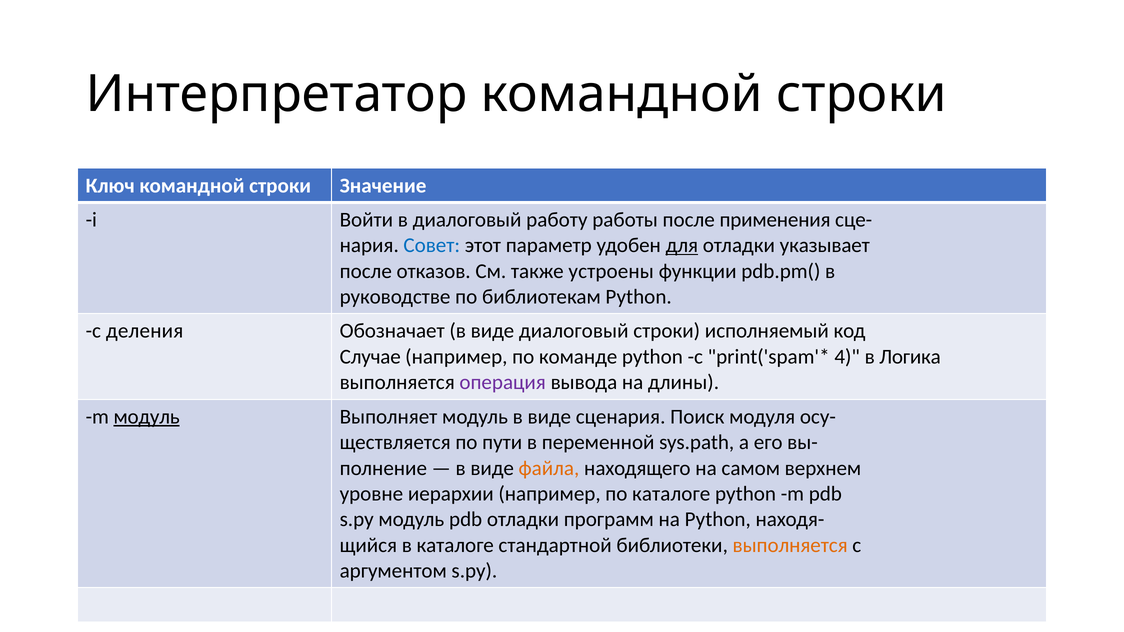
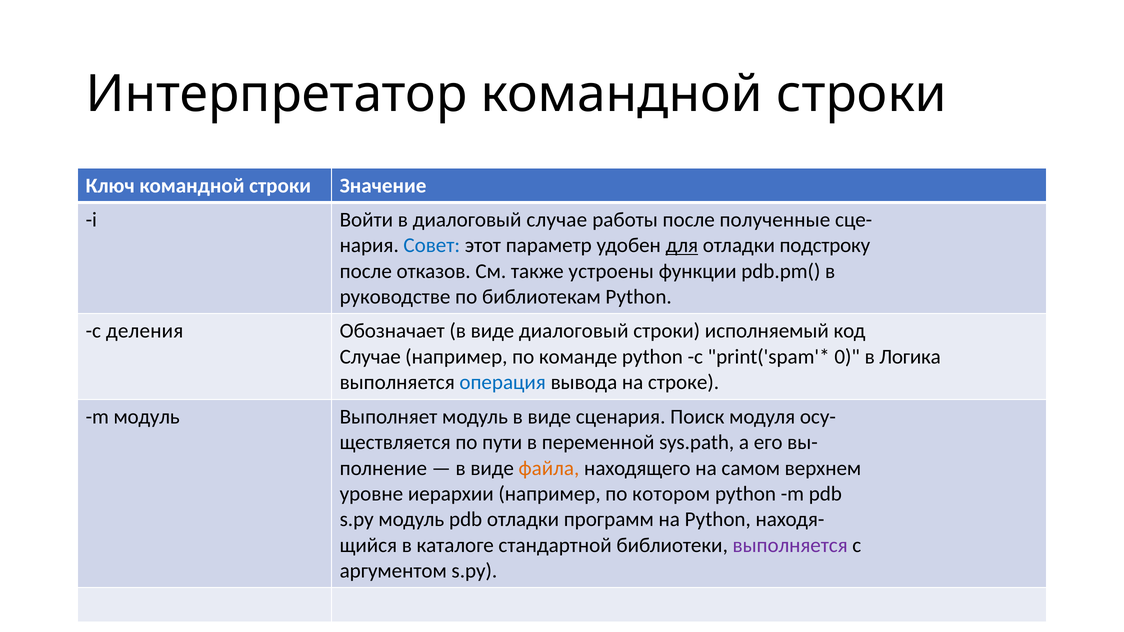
диалоговый работу: работу -> случае (557, 220)
применения: применения -> полученные (775, 220)
указывает: указывает -> подстроку (825, 246)
4: 4 -> 0 (847, 357)
операция colour: purple -> blue (503, 383)
длины: длины -> строке (684, 383)
модуль underline: present -> none (147, 417)
по каталоге: каталоге -> котором (671, 494)
выполняется colour: orange -> purple (790, 545)
